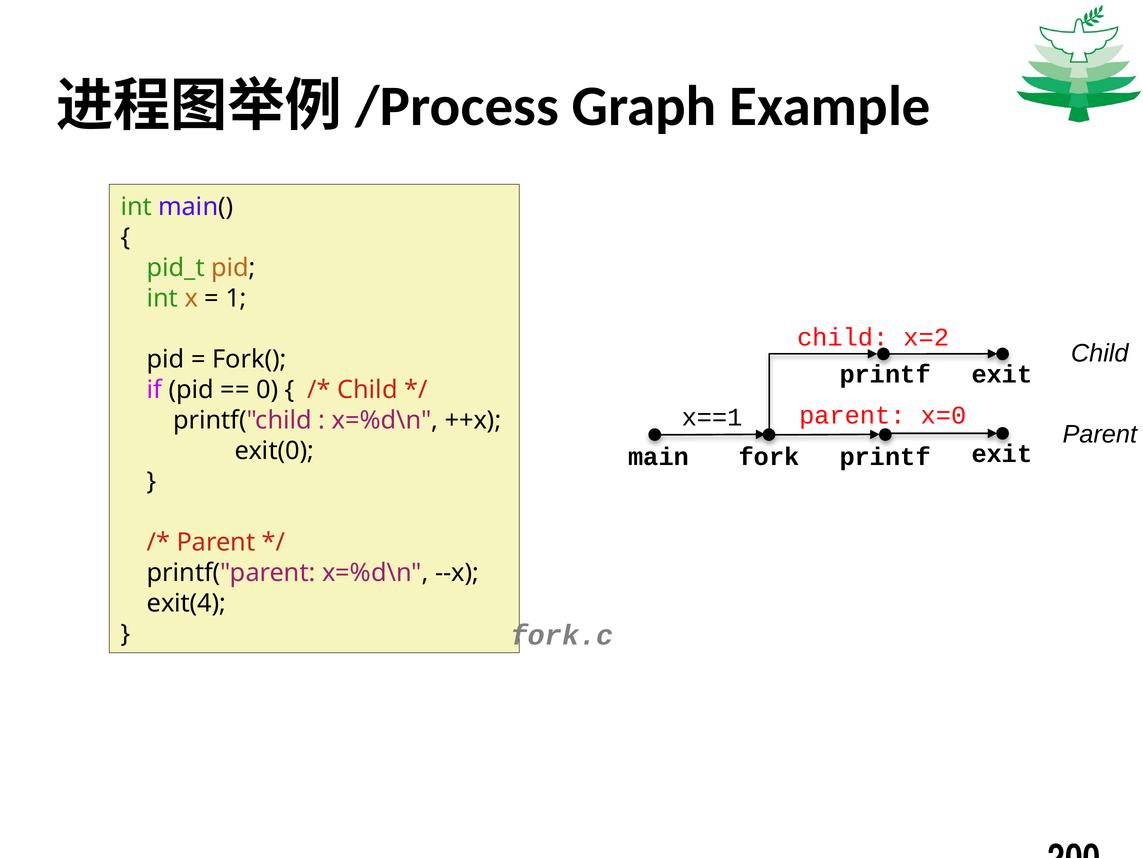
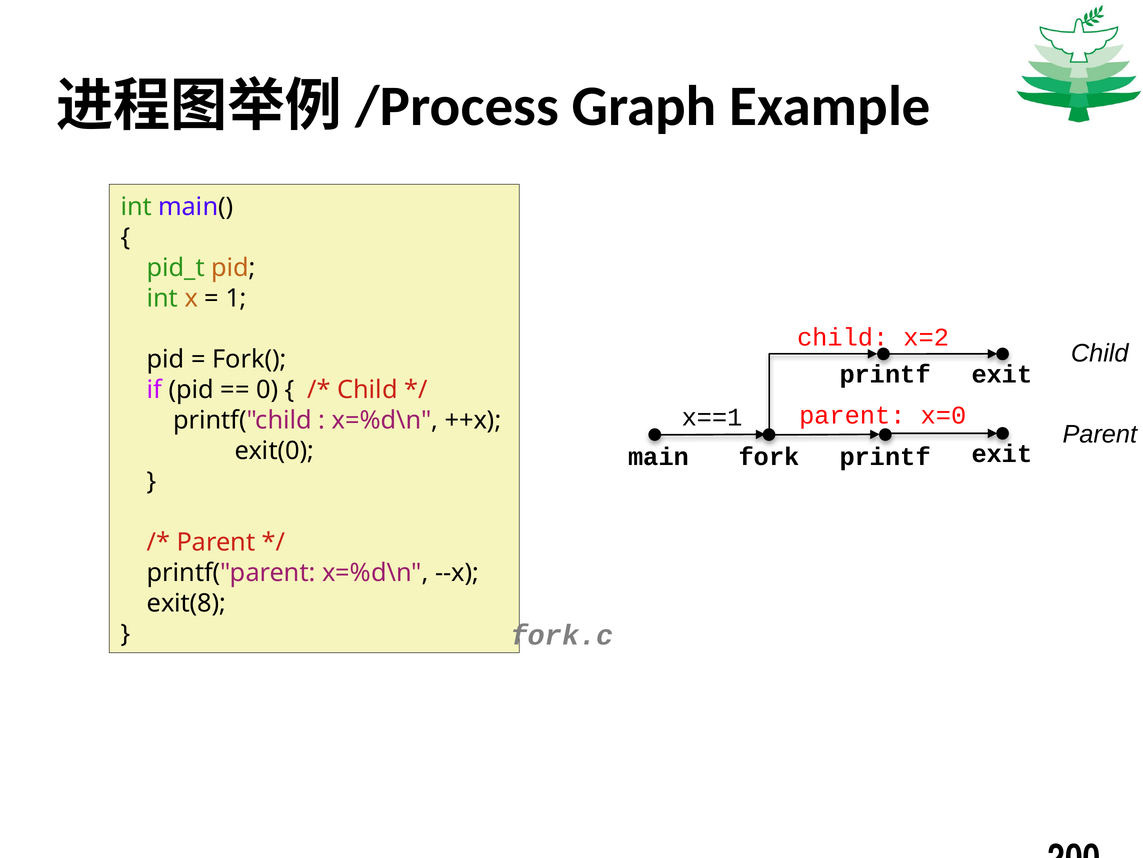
exit(4: exit(4 -> exit(8 (186, 603)
